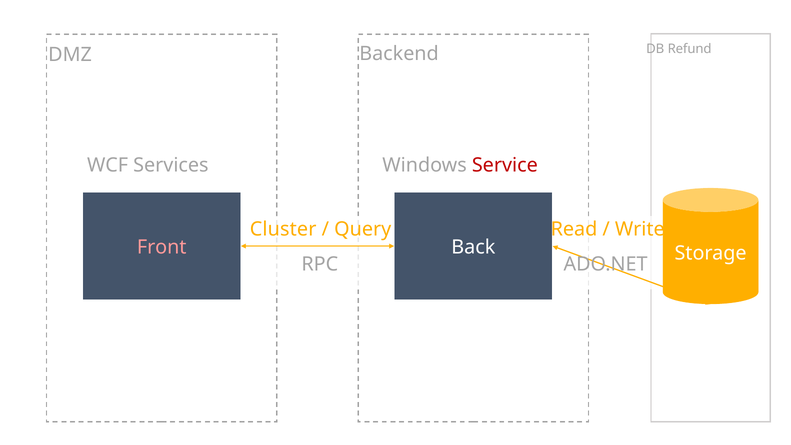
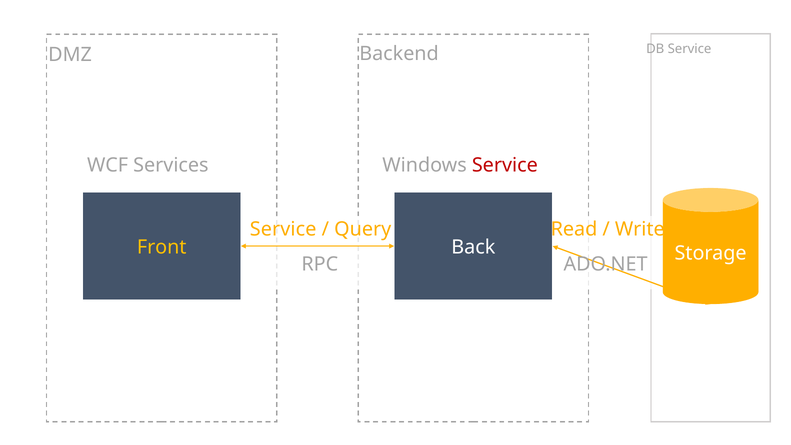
DB Refund: Refund -> Service (690, 49)
Cluster: Cluster -> Service (283, 229)
Front colour: pink -> yellow (162, 247)
